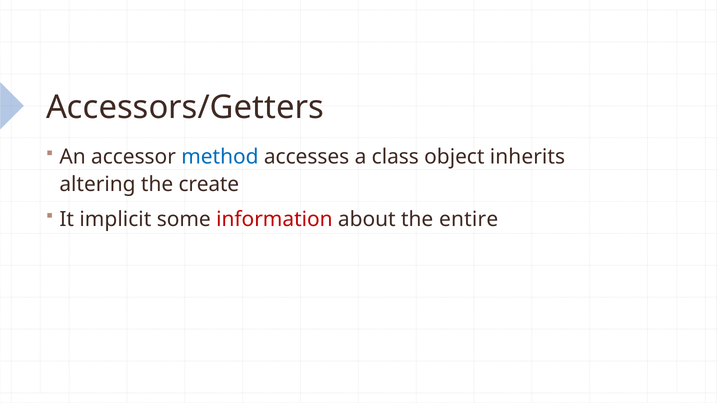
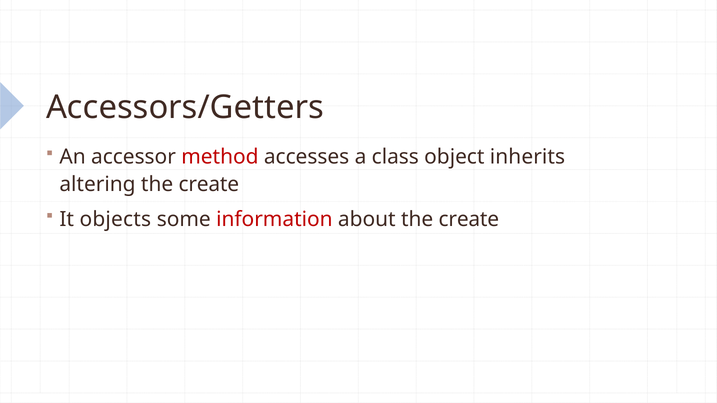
method colour: blue -> red (220, 157)
implicit: implicit -> objects (115, 219)
about the entire: entire -> create (469, 219)
